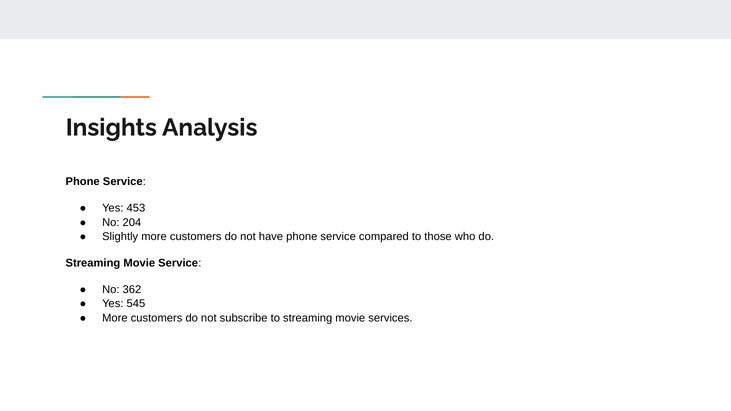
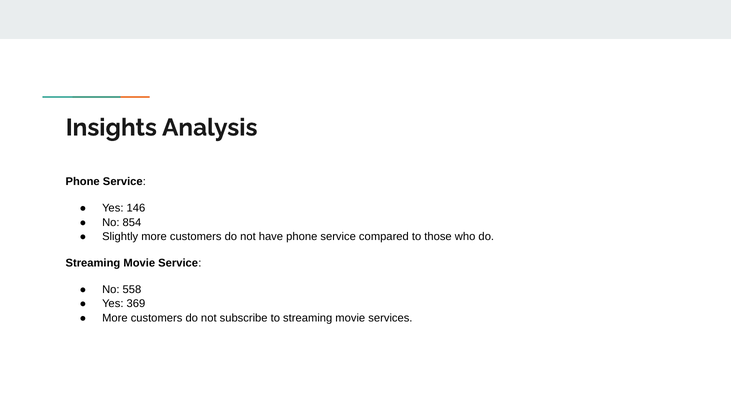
453: 453 -> 146 (136, 208)
204: 204 -> 854 (132, 222)
362: 362 -> 558 (132, 290)
545: 545 -> 369 (136, 304)
